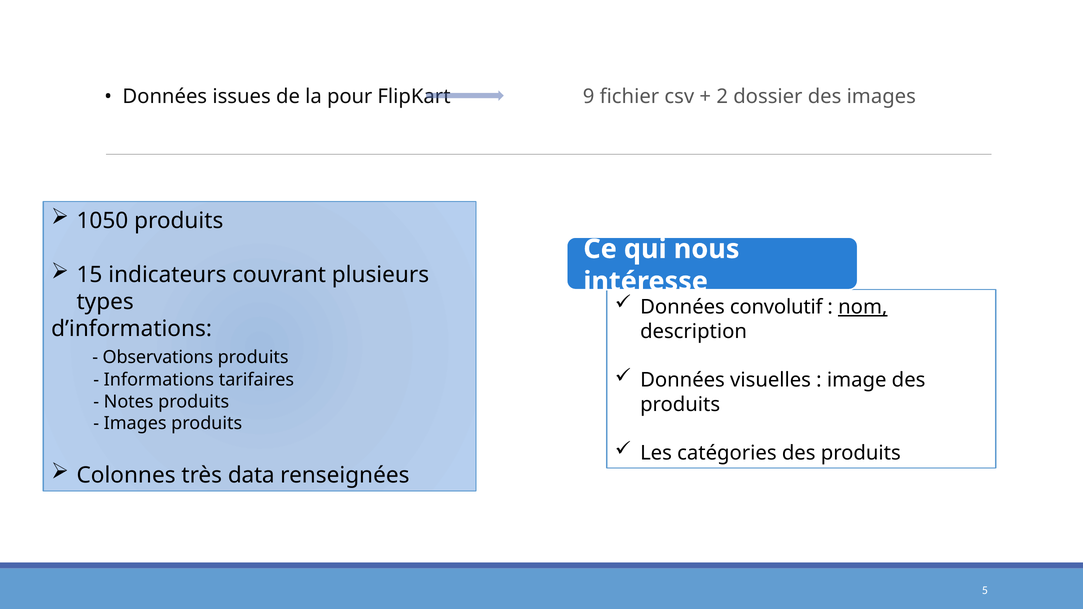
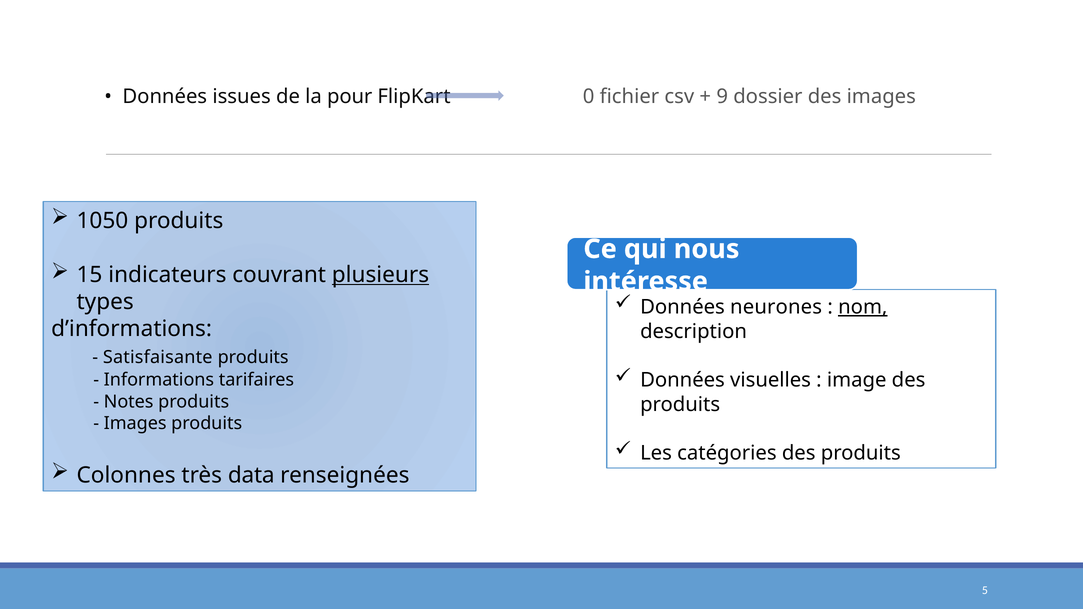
9: 9 -> 0 (589, 97)
2: 2 -> 9 (722, 97)
plusieurs underline: none -> present (380, 275)
convolutif: convolutif -> neurones (776, 307)
Observations: Observations -> Satisfaisante (158, 358)
